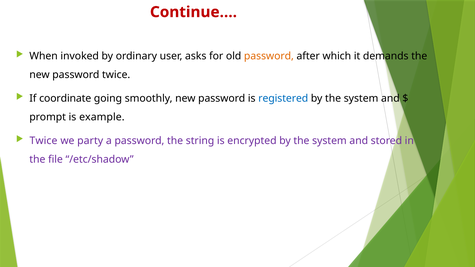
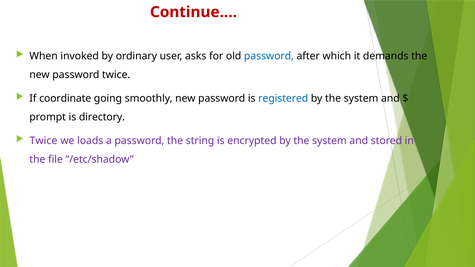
password colour: orange -> blue (269, 56)
example: example -> directory (102, 117)
party: party -> loads (90, 141)
